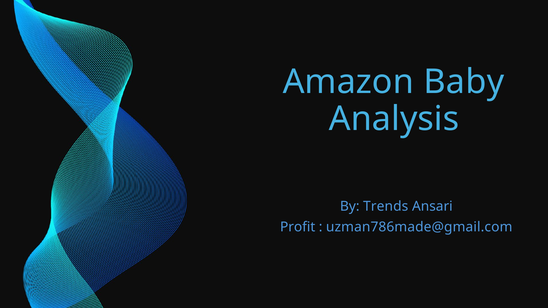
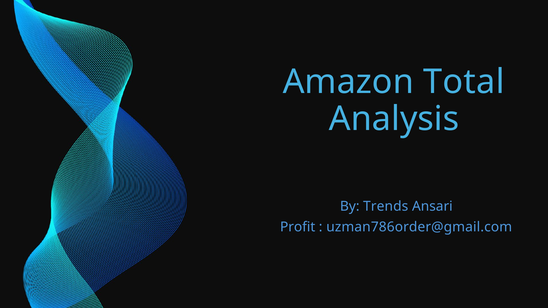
Baby: Baby -> Total (464, 82)
uzman786made@gmail.com: uzman786made@gmail.com -> uzman786order@gmail.com (419, 227)
